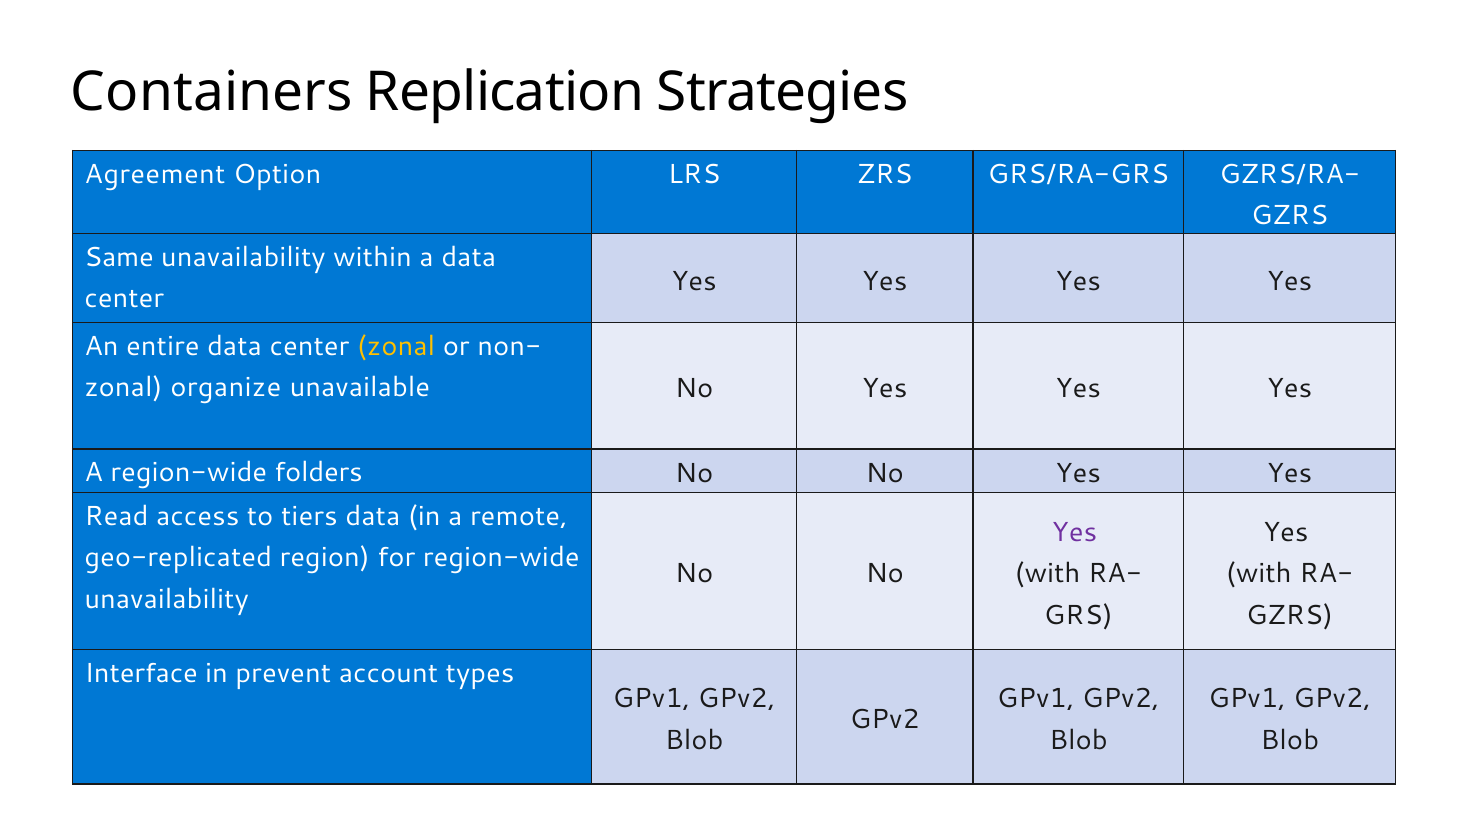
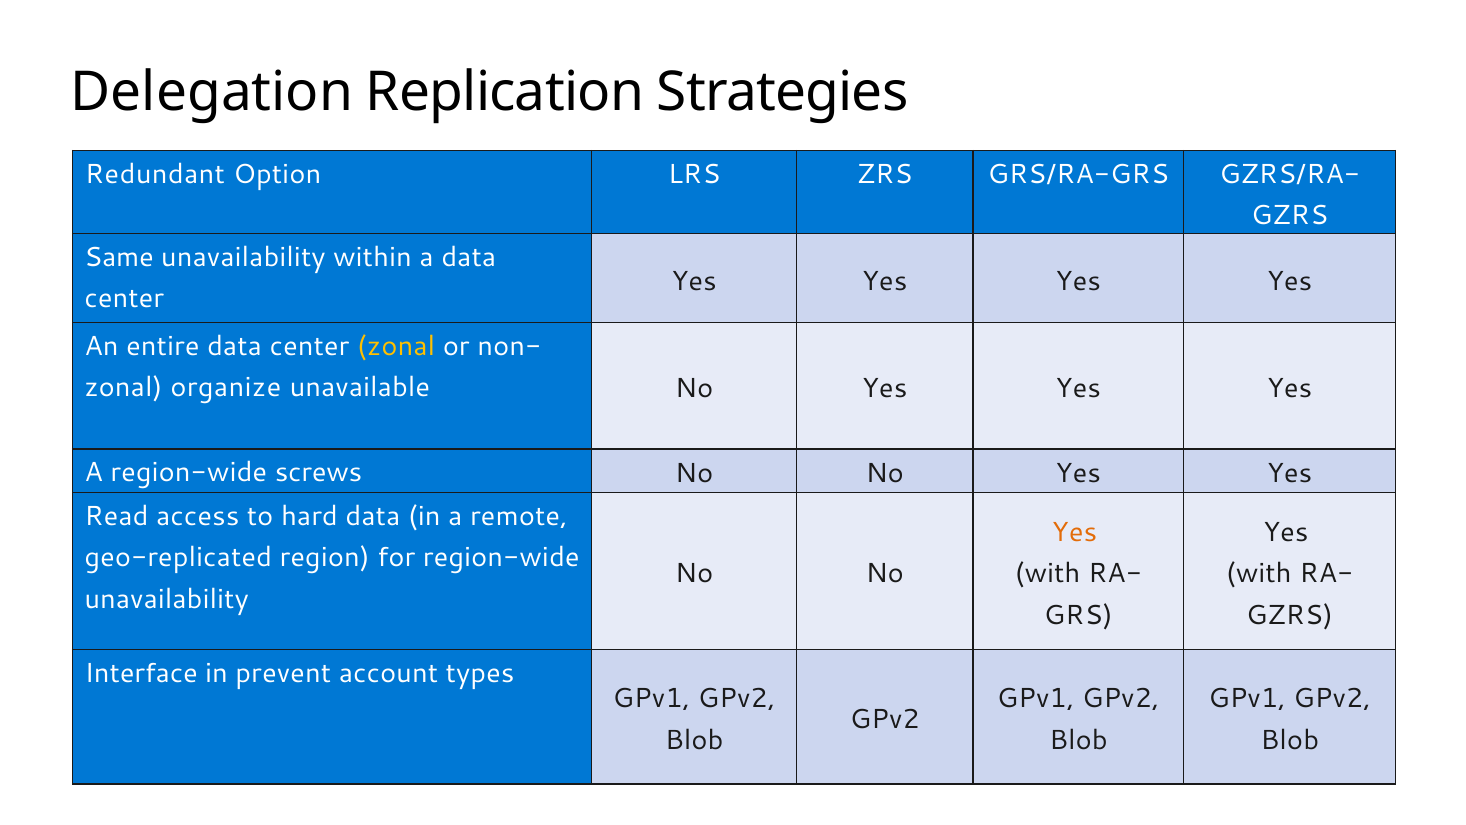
Containers: Containers -> Delegation (212, 92)
Agreement: Agreement -> Redundant (155, 174)
folders: folders -> screws (319, 472)
tiers: tiers -> hard (309, 516)
Yes colour: purple -> orange (1075, 532)
